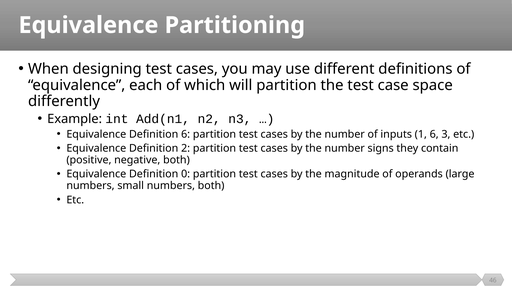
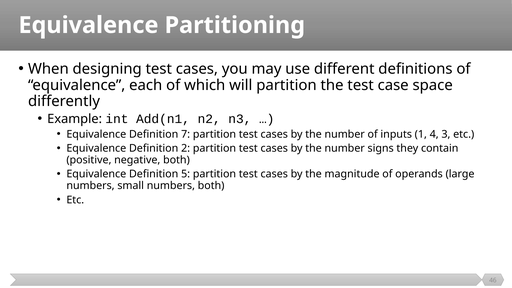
Definition 6: 6 -> 7 (186, 134)
1 6: 6 -> 4 (434, 134)
0: 0 -> 5 (186, 174)
